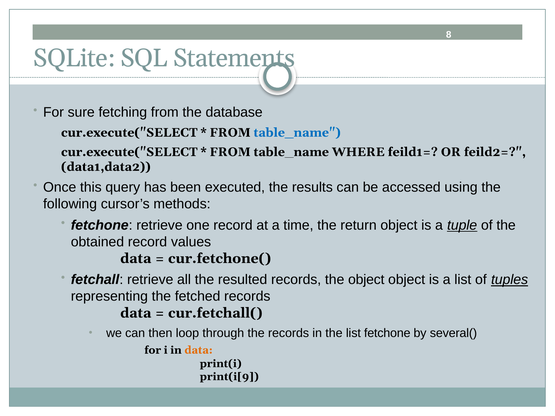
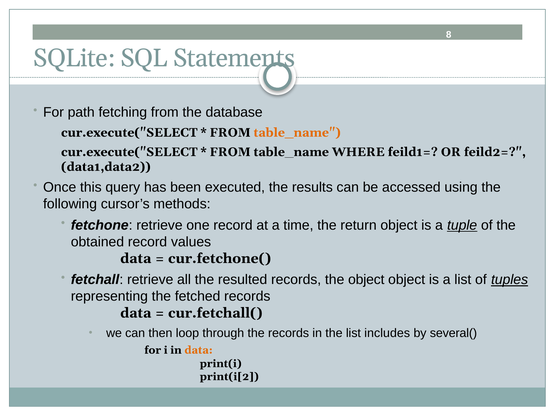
sure: sure -> path (81, 112)
table_name colour: blue -> orange (297, 133)
list fetchone: fetchone -> includes (387, 333)
print(i[9: print(i[9 -> print(i[2 (229, 377)
